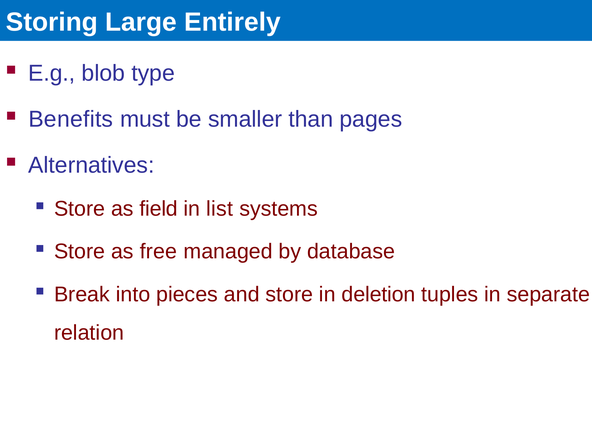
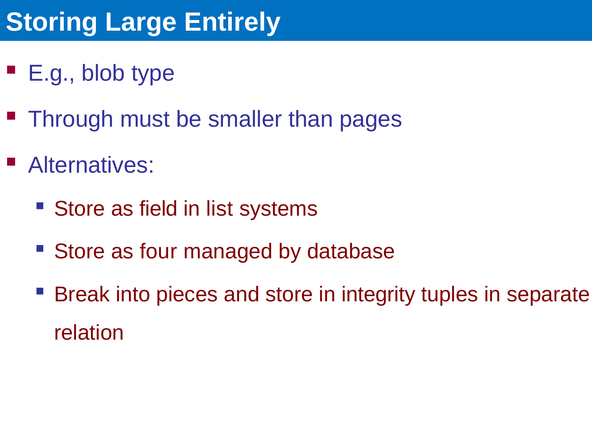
Benefits: Benefits -> Through (71, 119)
free: free -> four (158, 252)
deletion: deletion -> integrity (378, 294)
